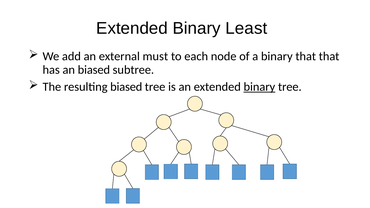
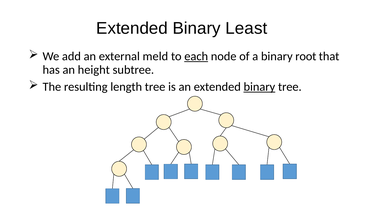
must: must -> meld (155, 56)
each underline: none -> present (196, 56)
binary that: that -> root (306, 56)
an biased: biased -> height (94, 70)
resulting biased: biased -> length (126, 87)
